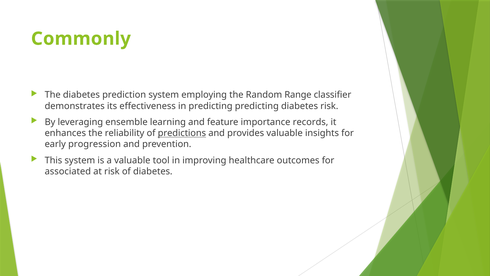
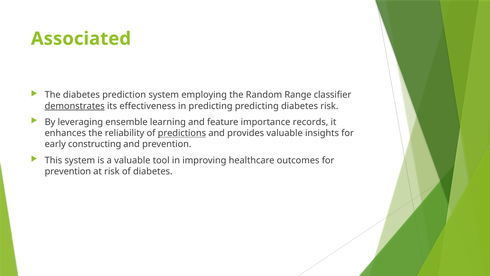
Commonly: Commonly -> Associated (81, 39)
demonstrates underline: none -> present (75, 106)
progression: progression -> constructing (95, 144)
associated: associated -> prevention (68, 171)
